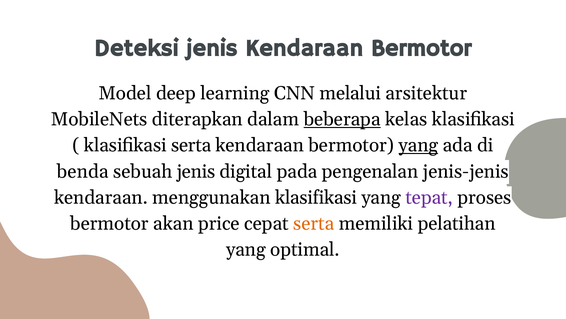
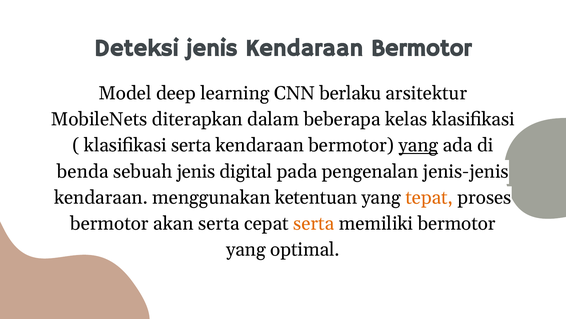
melalui: melalui -> berlaku (350, 93)
beberapa underline: present -> none (342, 119)
menggunakan klasifikasi: klasifikasi -> ketentuan (316, 197)
tepat colour: purple -> orange (429, 197)
akan price: price -> serta (219, 223)
memiliki pelatihan: pelatihan -> bermotor (457, 223)
